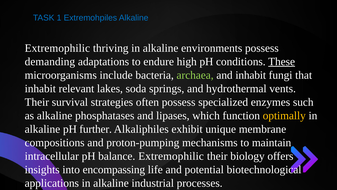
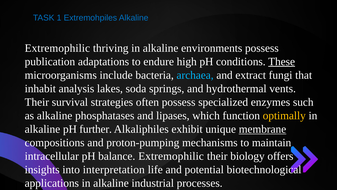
demanding: demanding -> publication (50, 61)
archaea colour: light green -> light blue (195, 75)
and inhabit: inhabit -> extract (251, 75)
relevant: relevant -> analysis (76, 88)
membrane underline: none -> present (263, 129)
encompassing: encompassing -> interpretation (114, 169)
